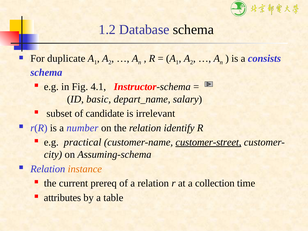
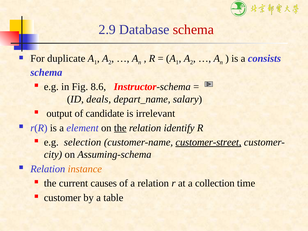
1.2: 1.2 -> 2.9 (107, 30)
schema colour: black -> red (193, 30)
4.1: 4.1 -> 8.6 (98, 87)
basic: basic -> deals (99, 99)
subset: subset -> output (59, 113)
number: number -> element (83, 128)
the underline: none -> present (120, 128)
practical: practical -> selection (83, 142)
prereq: prereq -> causes (104, 183)
attributes: attributes -> customer (62, 198)
